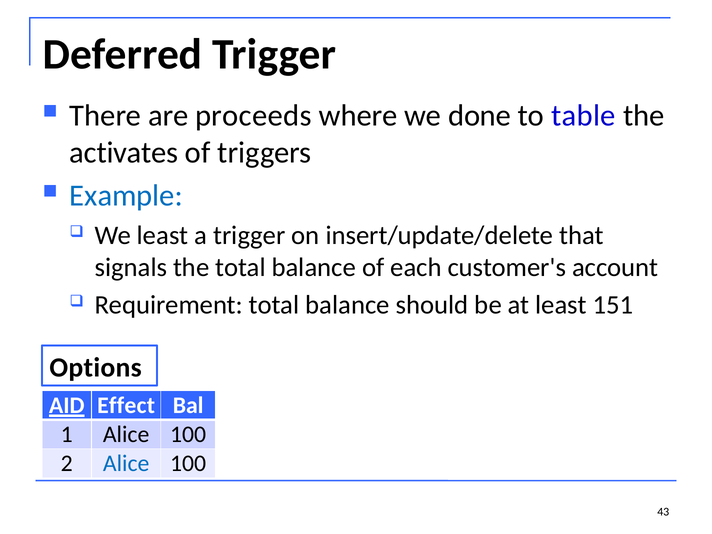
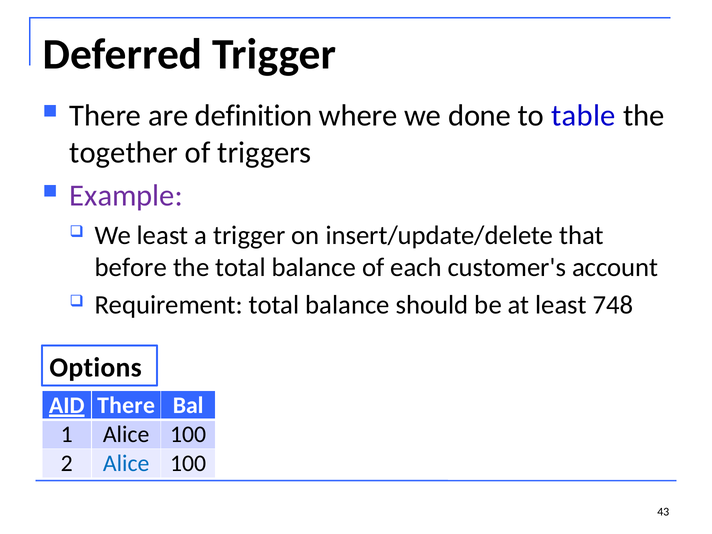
proceeds: proceeds -> definition (254, 116)
activates: activates -> together (124, 152)
Example colour: blue -> purple (126, 196)
signals: signals -> before (131, 267)
151: 151 -> 748 (613, 305)
AID Effect: Effect -> There (126, 406)
